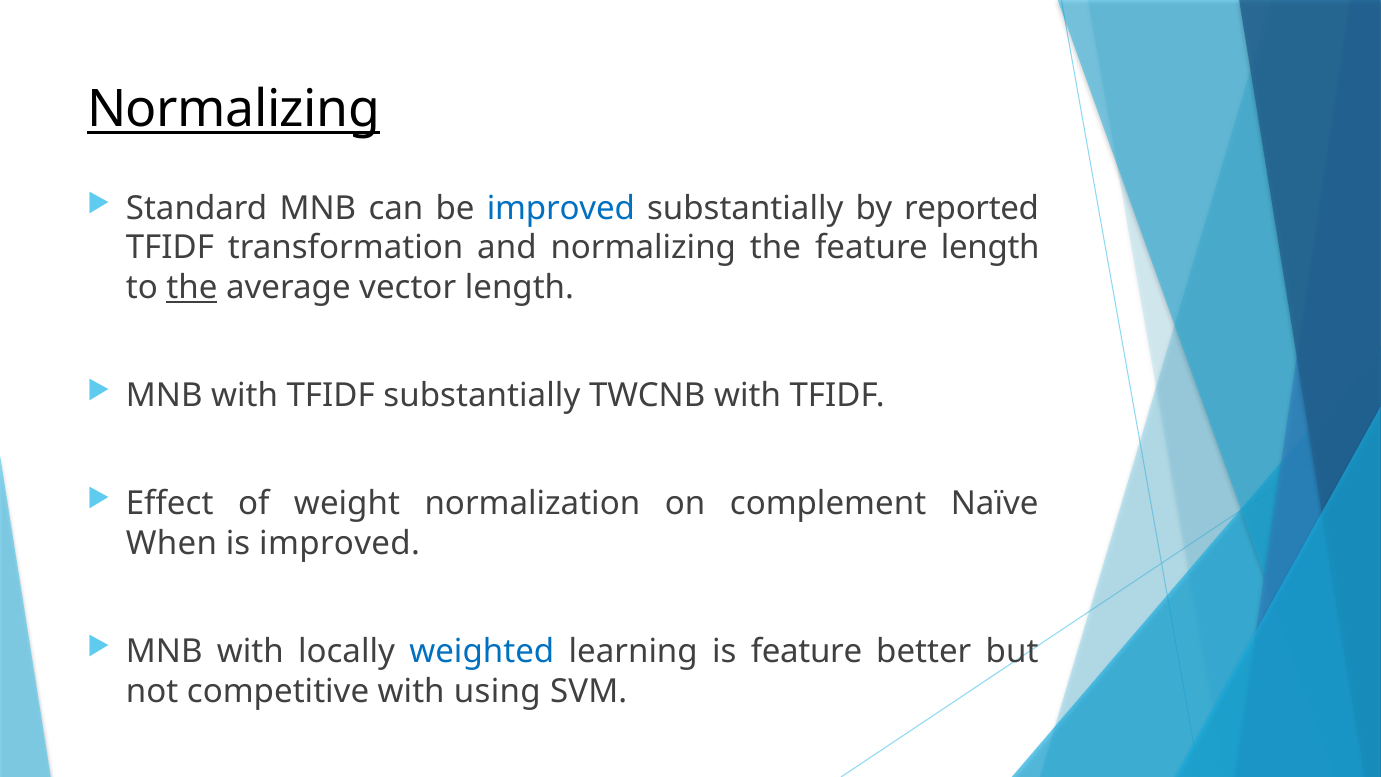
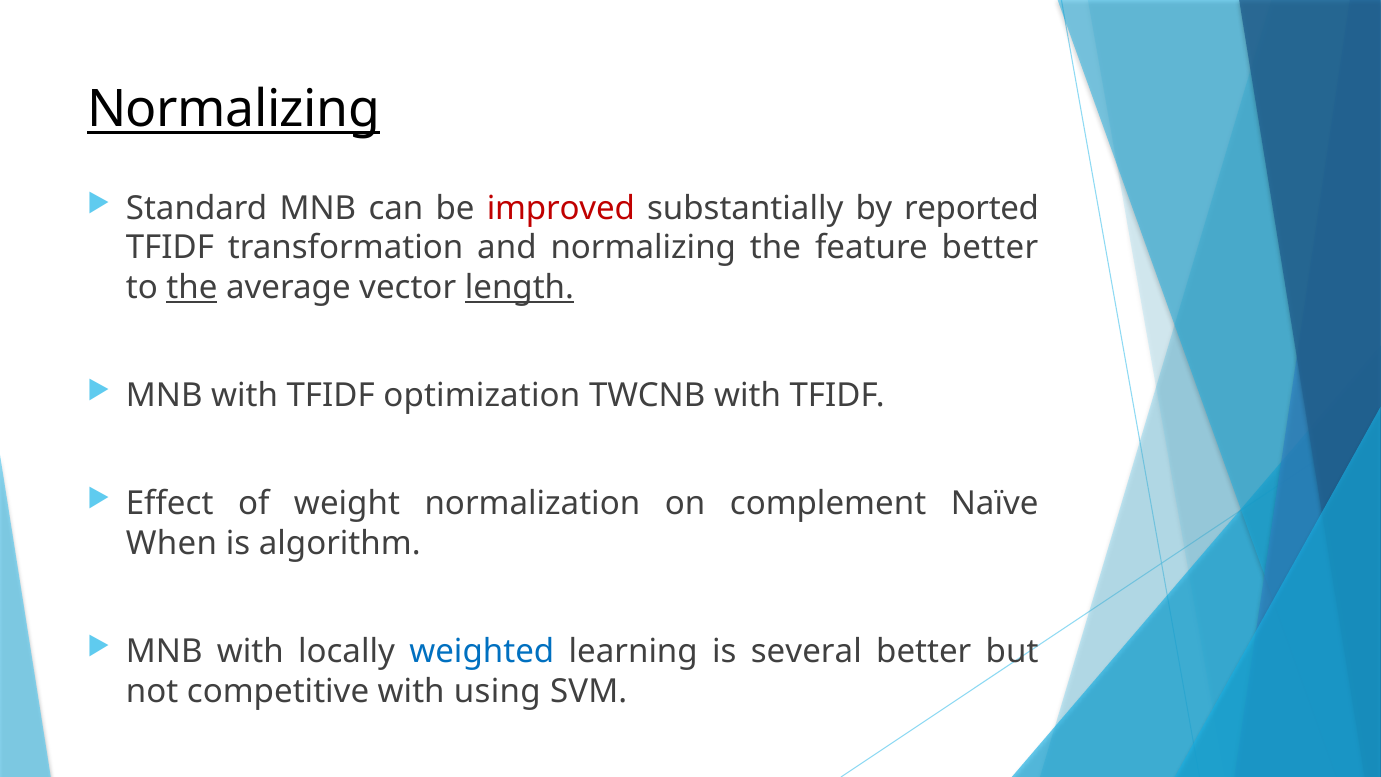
improved colour: blue -> red (561, 208)
feature length: length -> better (990, 248)
length underline: none -> present (519, 288)
TFIDF substantially: substantially -> optimization (482, 396)
is improved: improved -> algorithm (340, 543)
is feature: feature -> several (806, 652)
